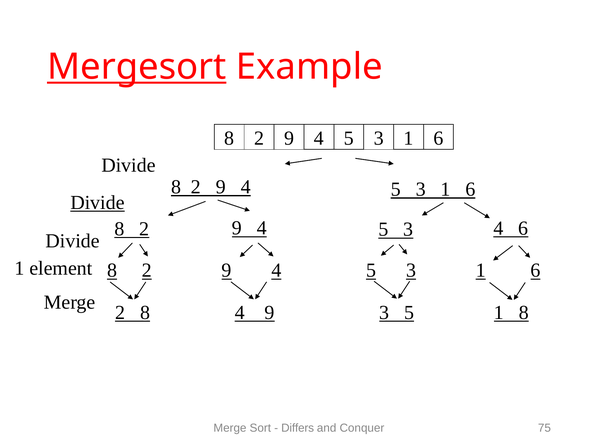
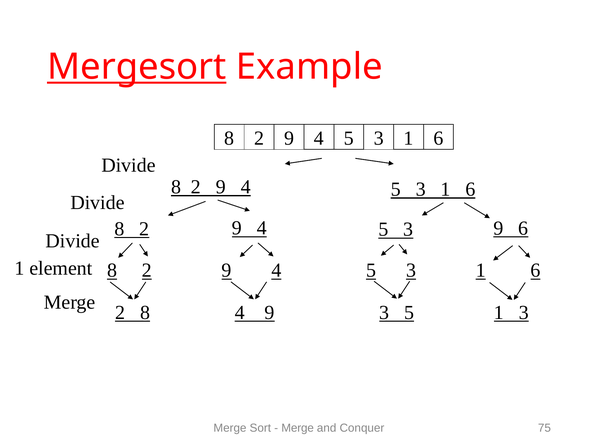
Divide underline: present -> none (98, 203)
4: 4 -> 9 (498, 228)
1 8: 8 -> 3 (524, 313)
Differs: Differs -> Merge (298, 428)
